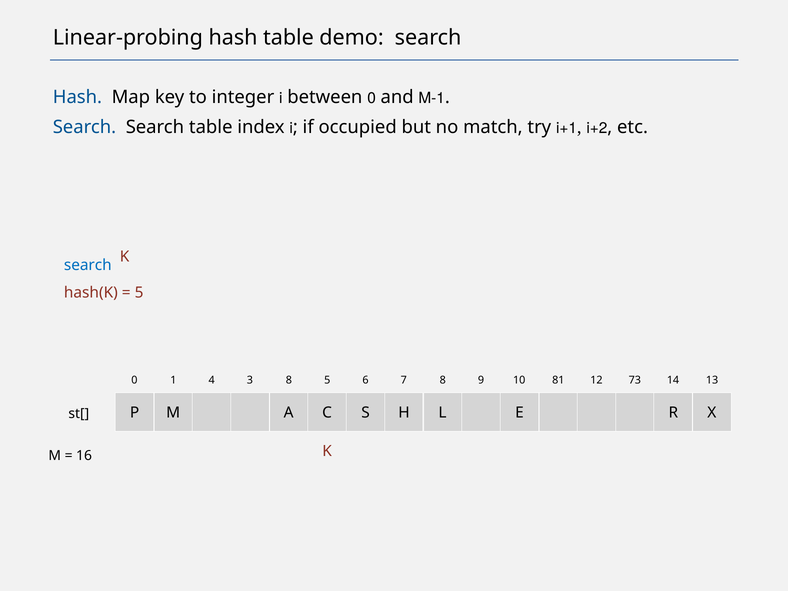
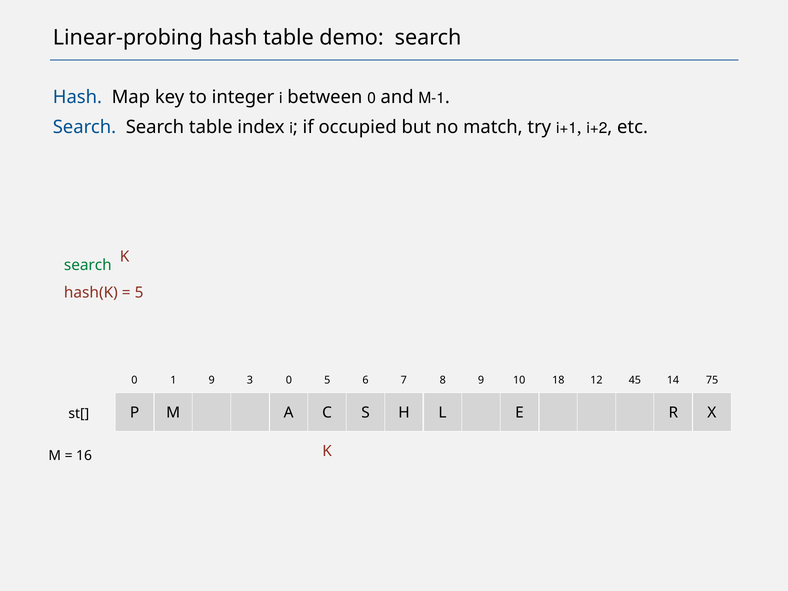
search colour: blue -> green (88, 265)
1 4: 4 -> 9 (212, 380)
3 8: 8 -> 0 (289, 380)
81: 81 -> 18 (558, 380)
73: 73 -> 45 (635, 380)
13: 13 -> 75 (712, 380)
